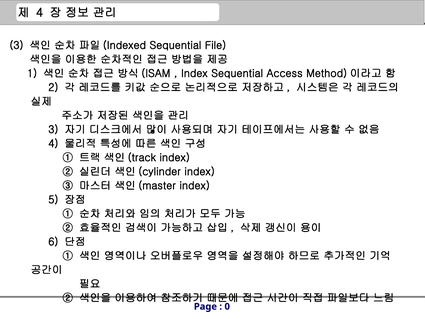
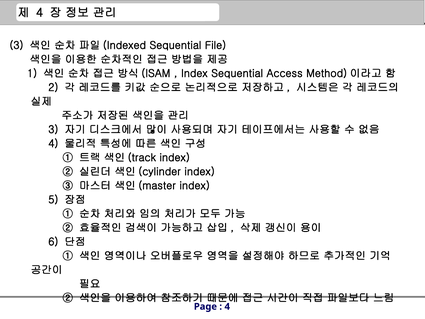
0: 0 -> 4 (227, 306)
